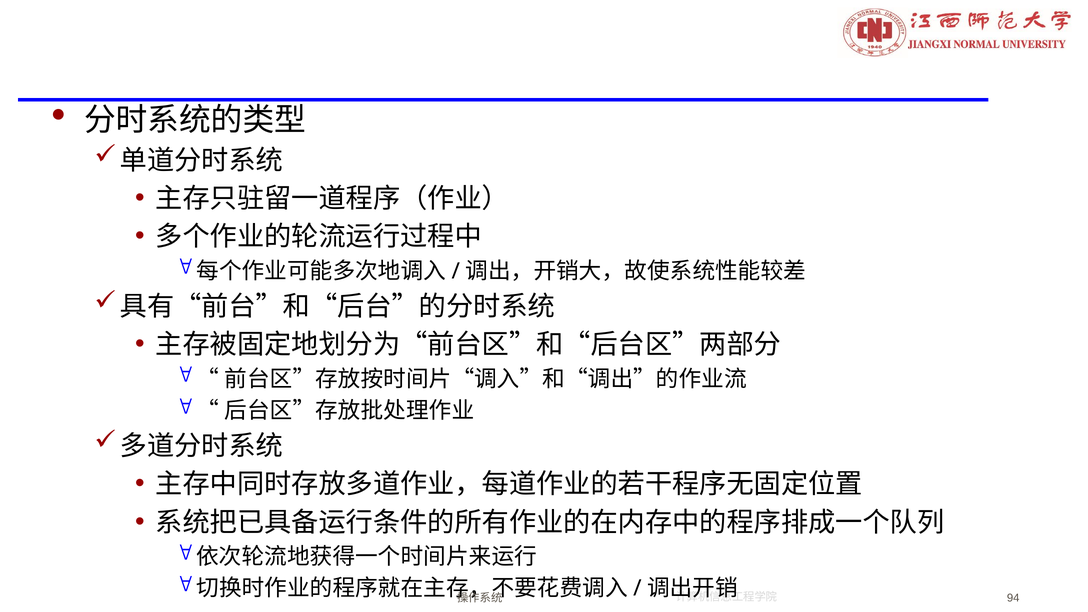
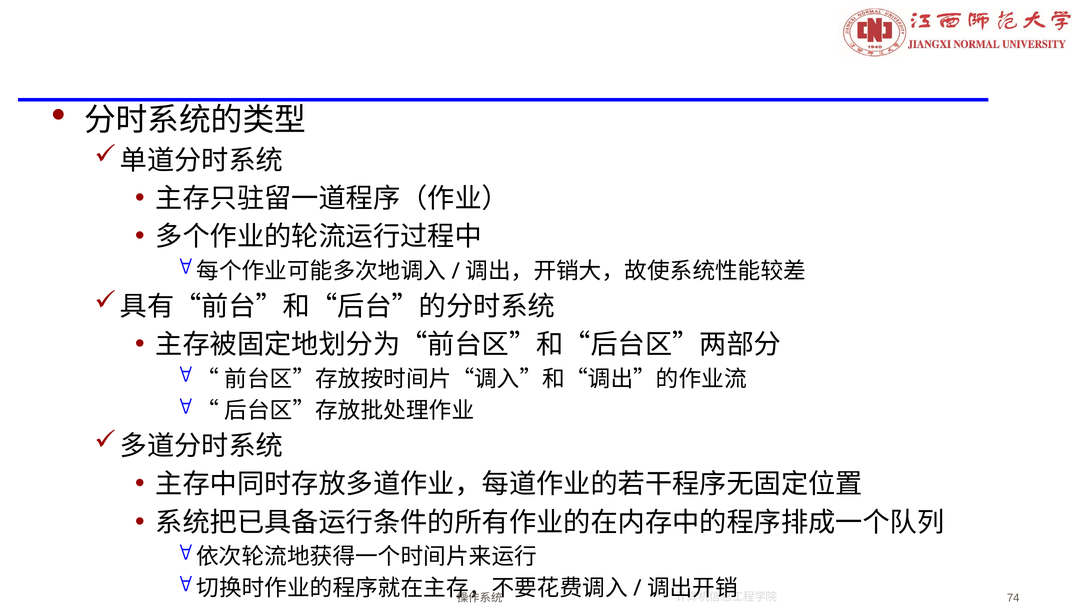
94: 94 -> 74 (1013, 598)
